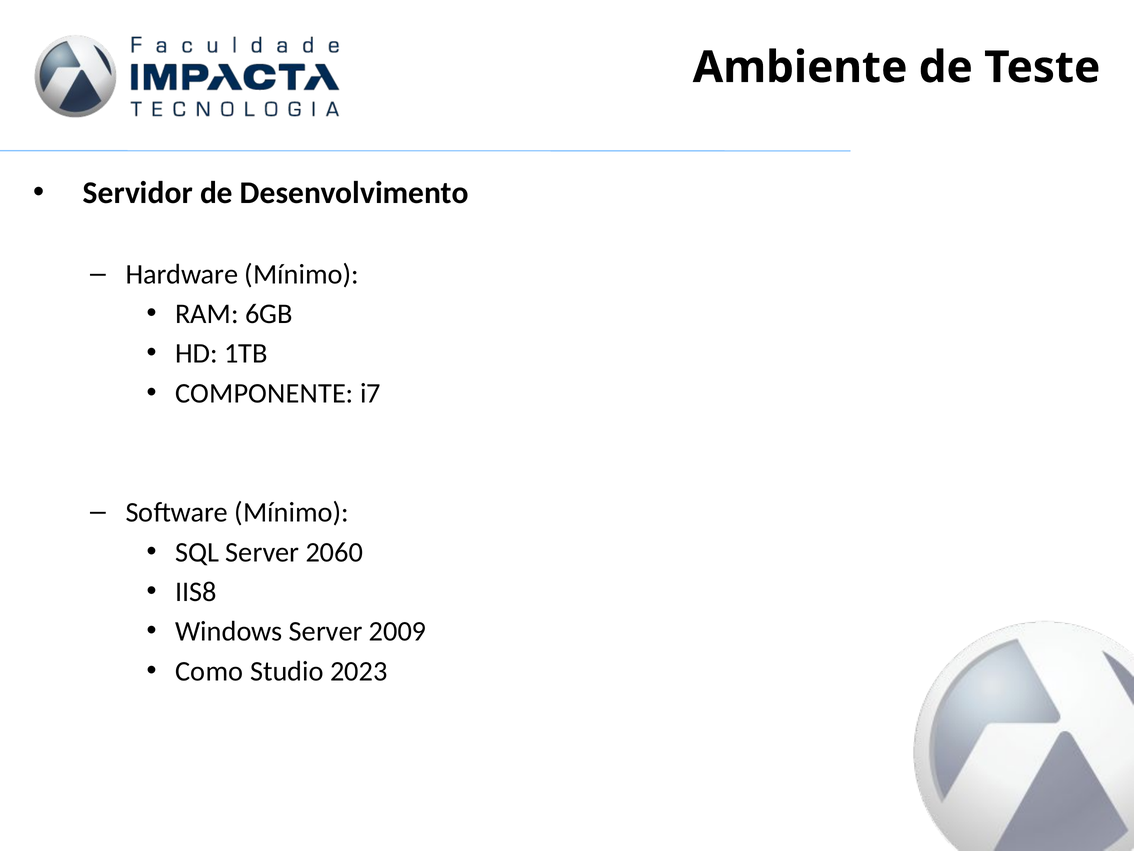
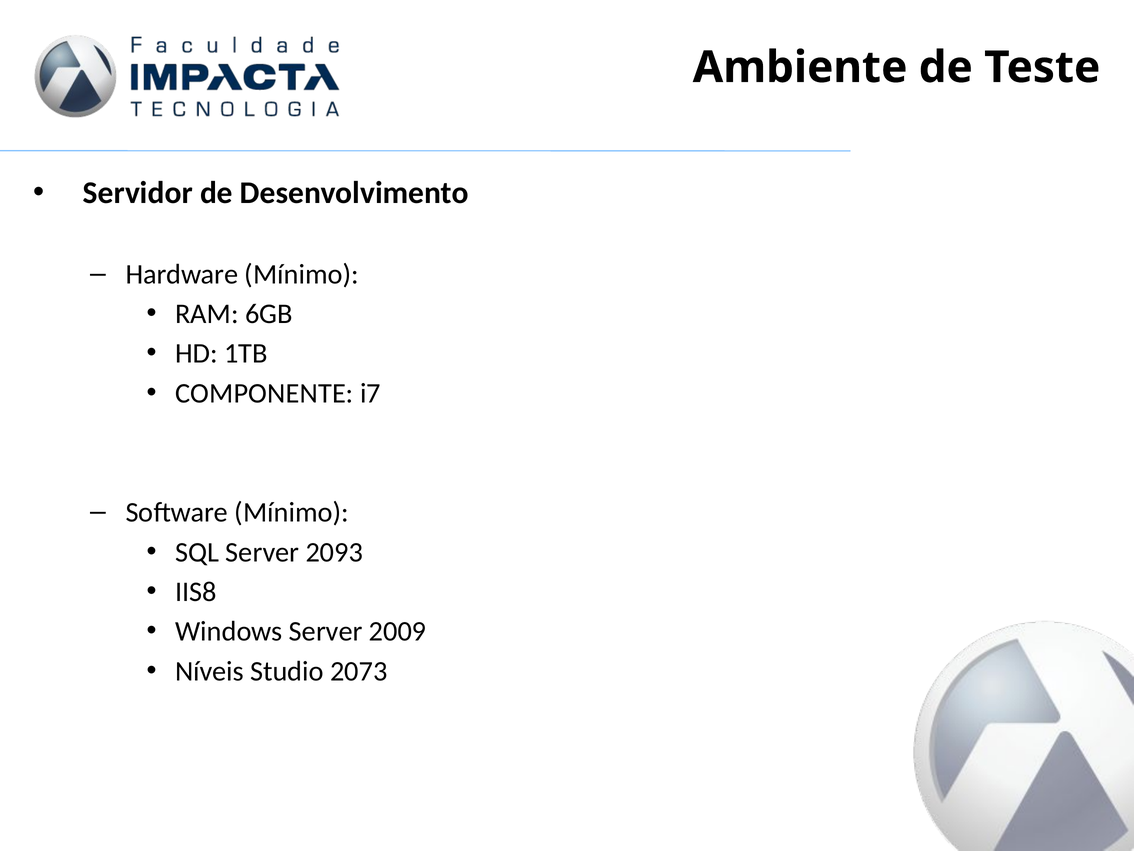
2060: 2060 -> 2093 (334, 552)
Como: Como -> Níveis (209, 671)
2023: 2023 -> 2073 (359, 671)
